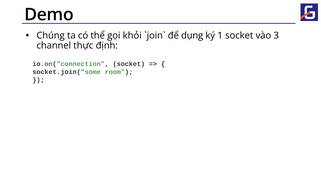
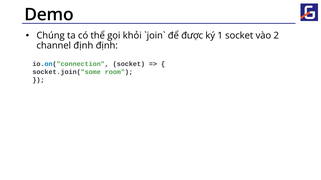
dụng: dụng -> được (192, 36)
3: 3 -> 2 (276, 36)
channel thực: thực -> định (83, 46)
